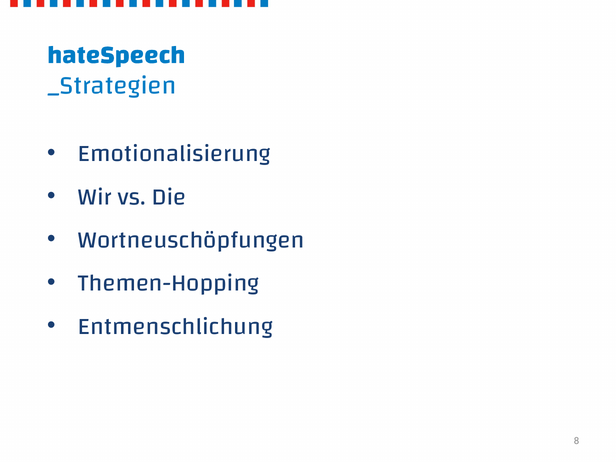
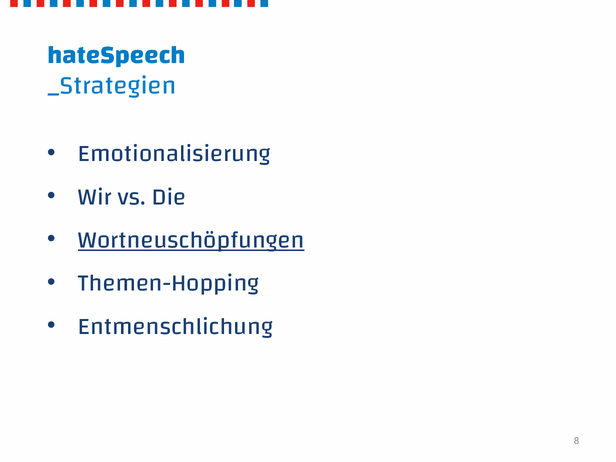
Wortneuschöpfungen underline: none -> present (191, 240)
